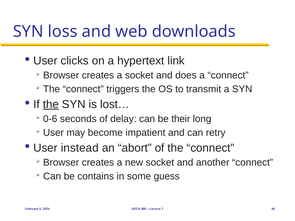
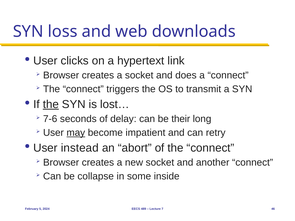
0-6: 0-6 -> 7-6 (50, 119)
may underline: none -> present (76, 133)
contains: contains -> collapse (96, 176)
guess: guess -> inside (167, 176)
